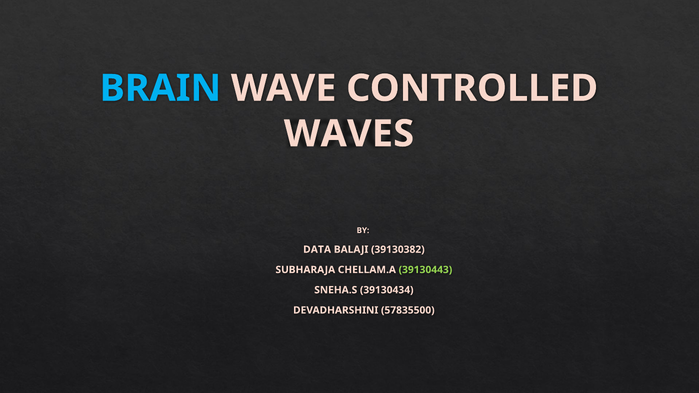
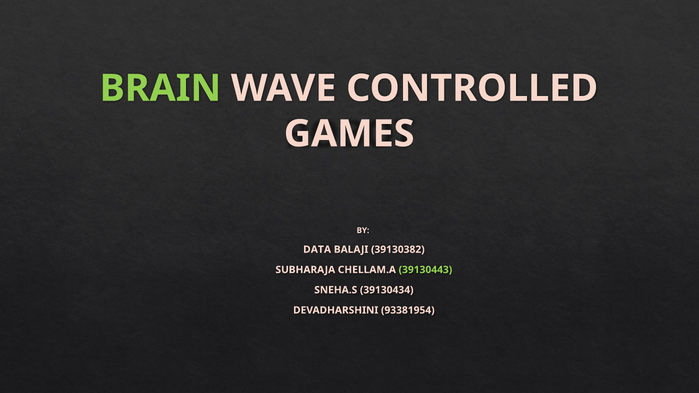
BRAIN colour: light blue -> light green (160, 88)
WAVES: WAVES -> GAMES (349, 134)
57835500: 57835500 -> 93381954 (408, 310)
